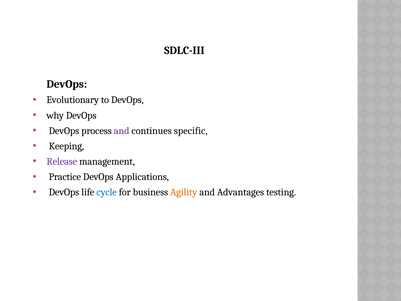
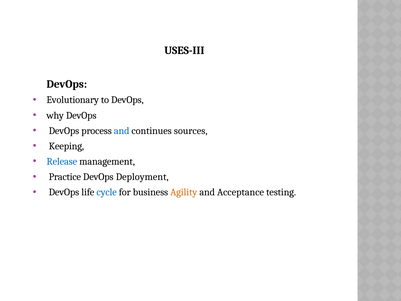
SDLC-III: SDLC-III -> USES-III (184, 50)
and colour: purple -> blue (122, 131)
specific: specific -> sources (191, 131)
Release colour: purple -> blue (62, 161)
Applications: Applications -> Deployment (142, 177)
Advantages: Advantages -> Acceptance (241, 192)
